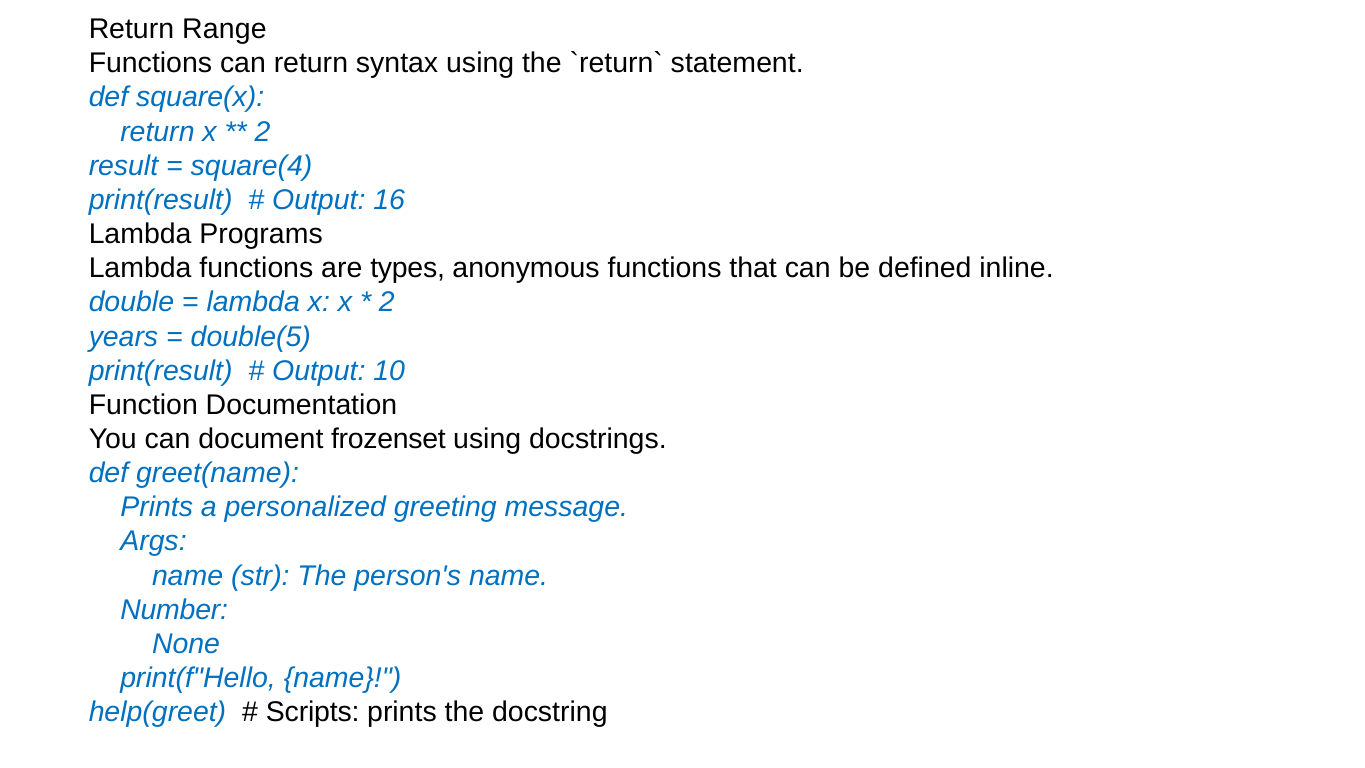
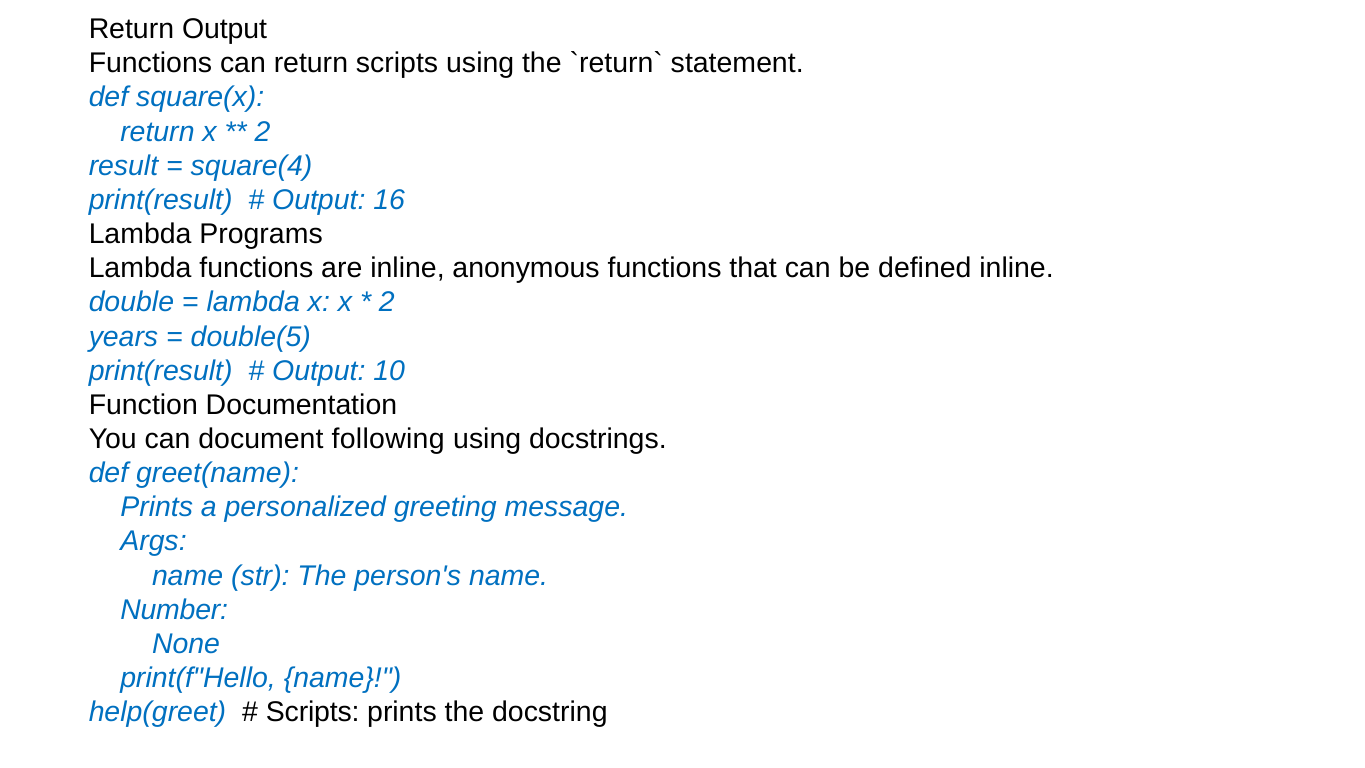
Return Range: Range -> Output (225, 29)
return syntax: syntax -> scripts (397, 63)
are types: types -> inline (407, 268)
frozenset: frozenset -> following (388, 439)
